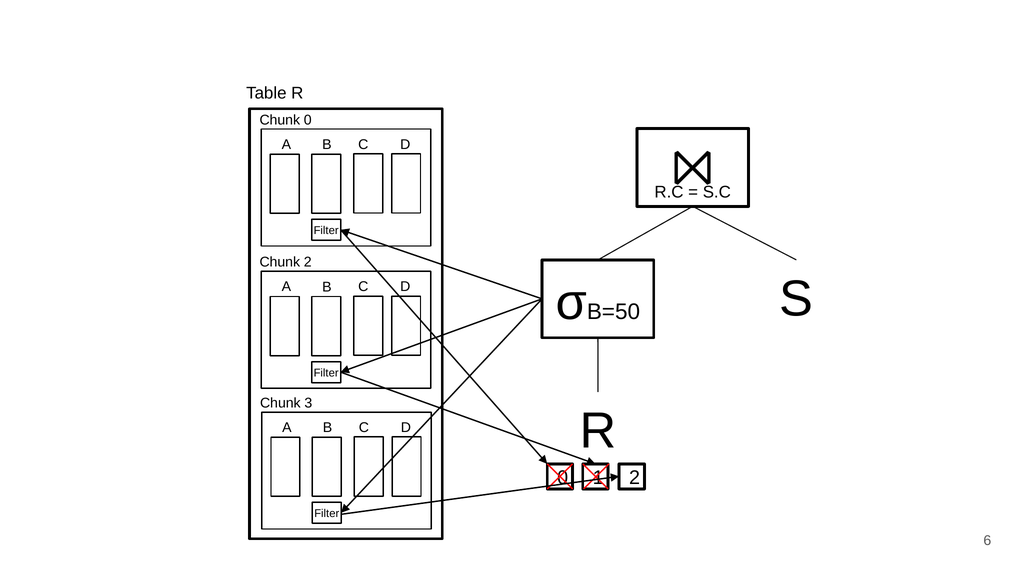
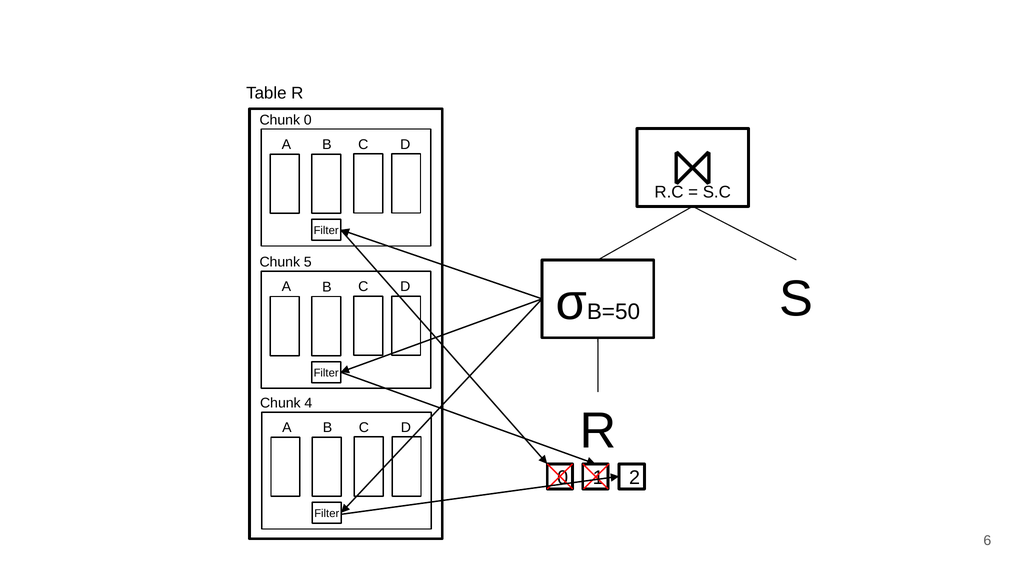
Chunk 2: 2 -> 5 (308, 262)
3: 3 -> 4 (308, 403)
